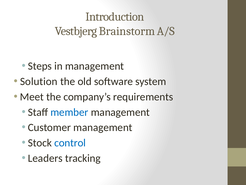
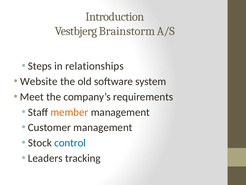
in management: management -> relationships (94, 66)
Solution: Solution -> Website (39, 81)
member colour: blue -> orange (69, 112)
